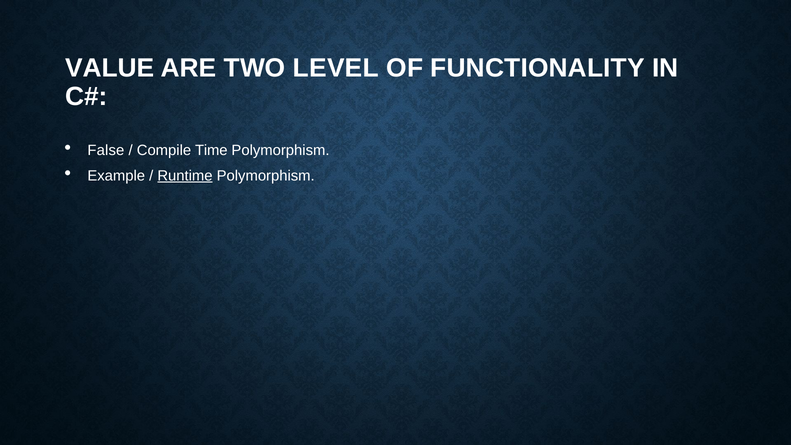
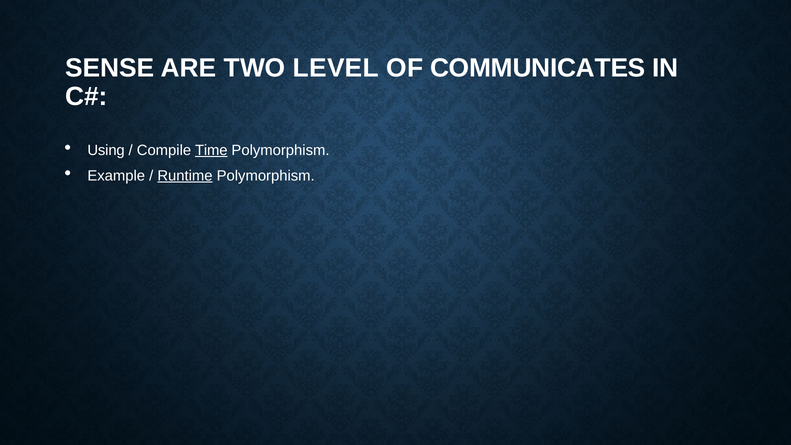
VALUE: VALUE -> SENSE (110, 68)
FUNCTIONALITY: FUNCTIONALITY -> COMMUNICATES (538, 68)
False: False -> Using (106, 150)
Time underline: none -> present (211, 150)
